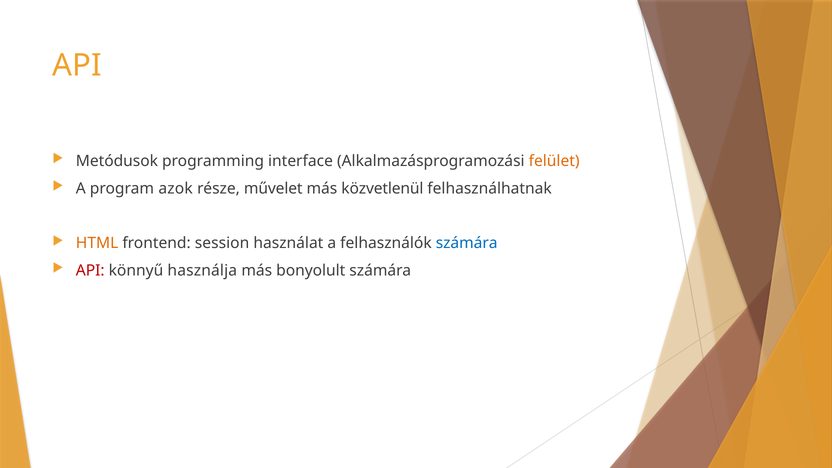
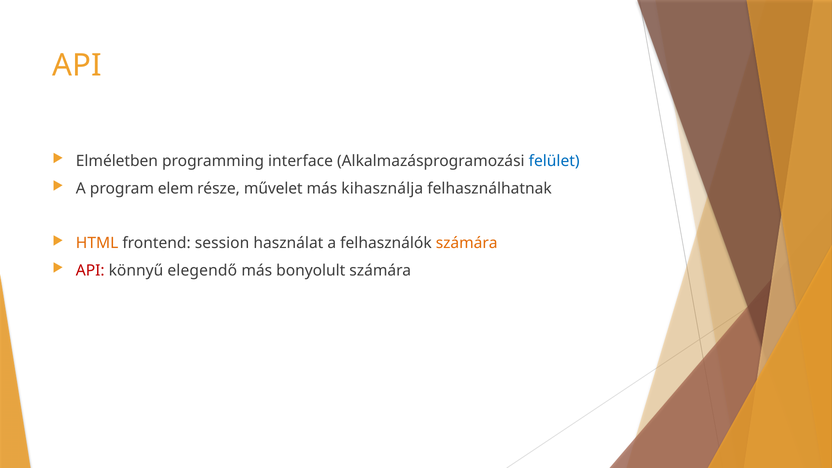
Metódusok: Metódusok -> Elméletben (117, 161)
felület colour: orange -> blue (554, 161)
azok: azok -> elem (176, 188)
közvetlenül: közvetlenül -> kihasználja (382, 188)
számára colour: blue -> orange (467, 243)
használja: használja -> elegendő (202, 271)
